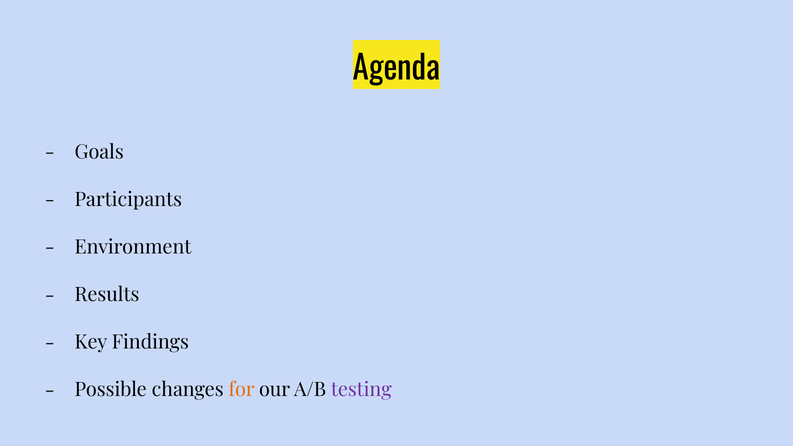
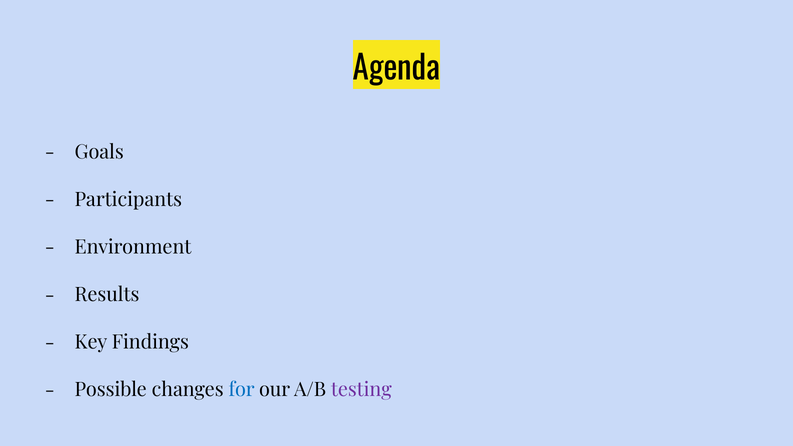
for colour: orange -> blue (242, 390)
